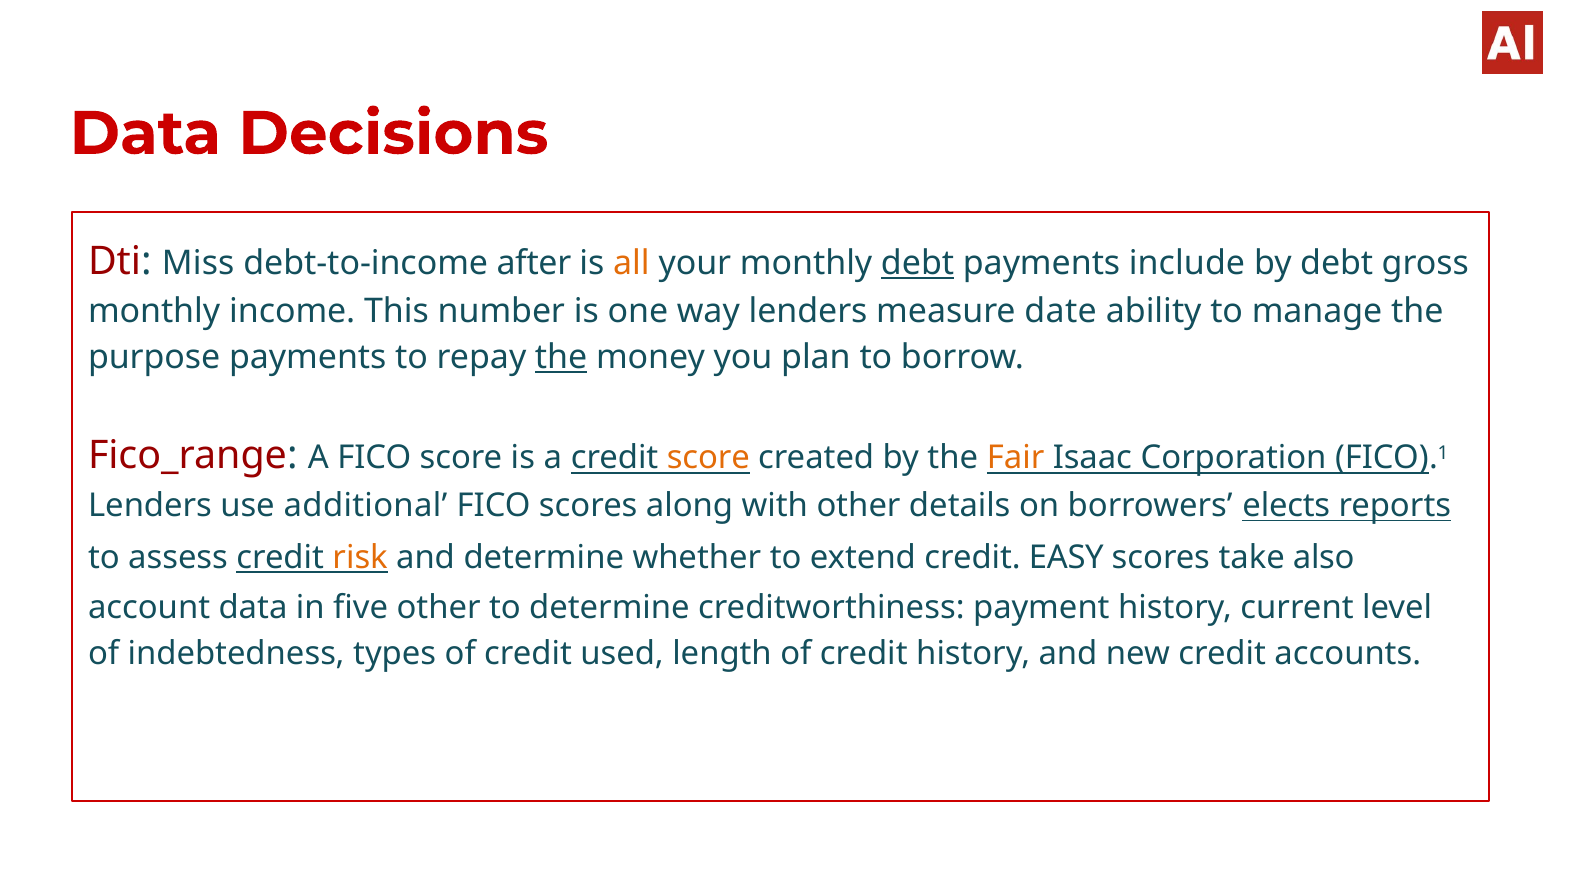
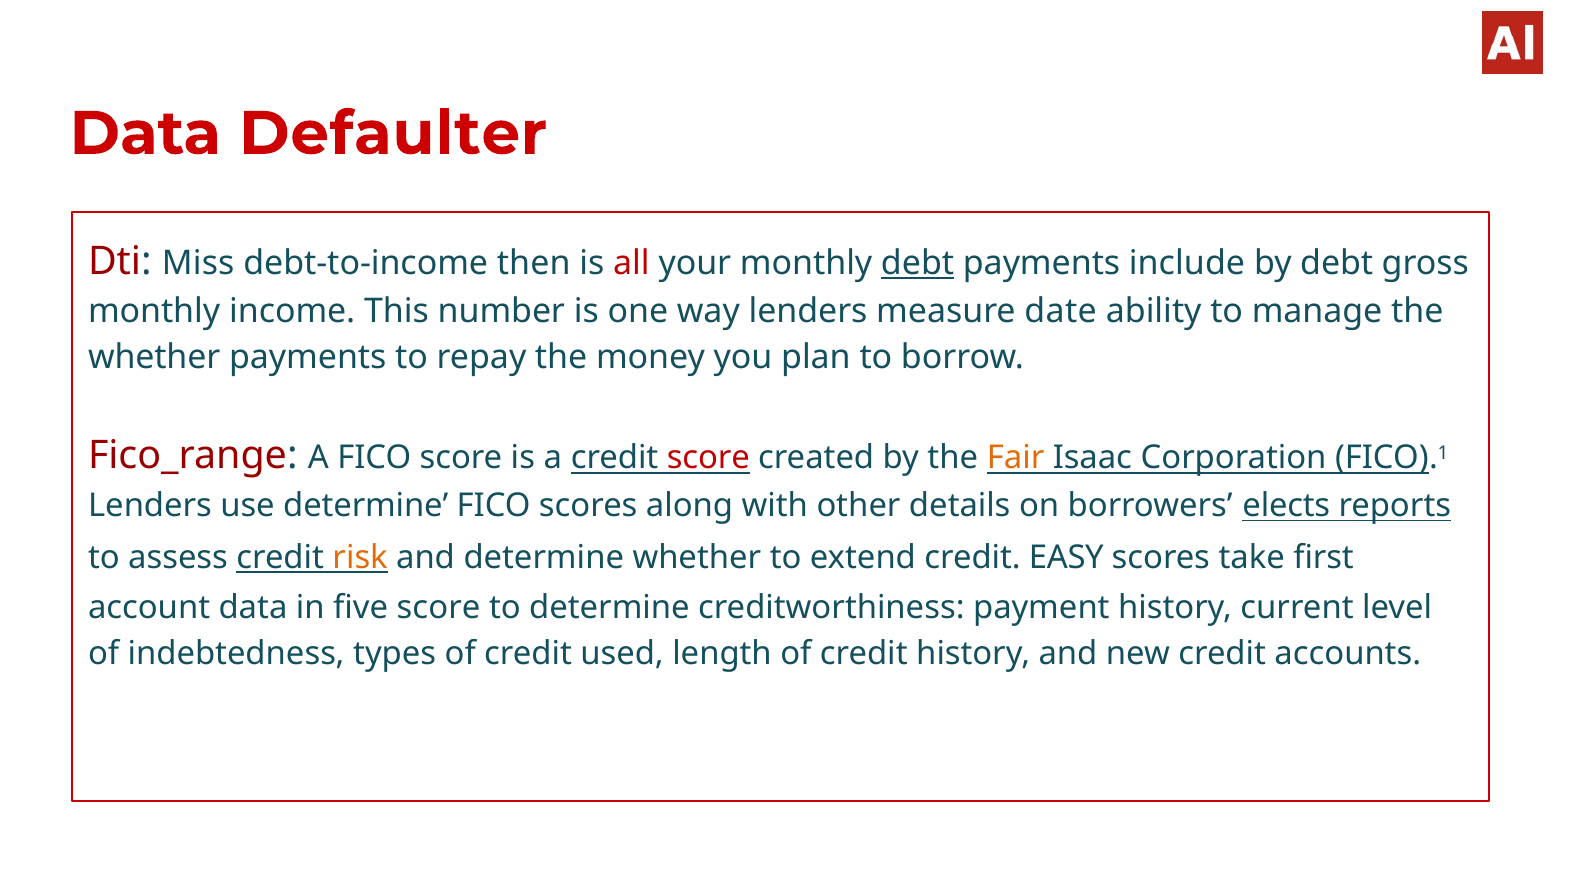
Decisions: Decisions -> Defaulter (393, 134)
after: after -> then (534, 263)
all colour: orange -> red (631, 263)
purpose: purpose -> whether (154, 357)
the underline: present -> none (561, 357)
score colour: orange -> red (708, 458)
use additional: additional -> determine (366, 505)
also: also -> first (1324, 557)
five other: other -> score (439, 608)
